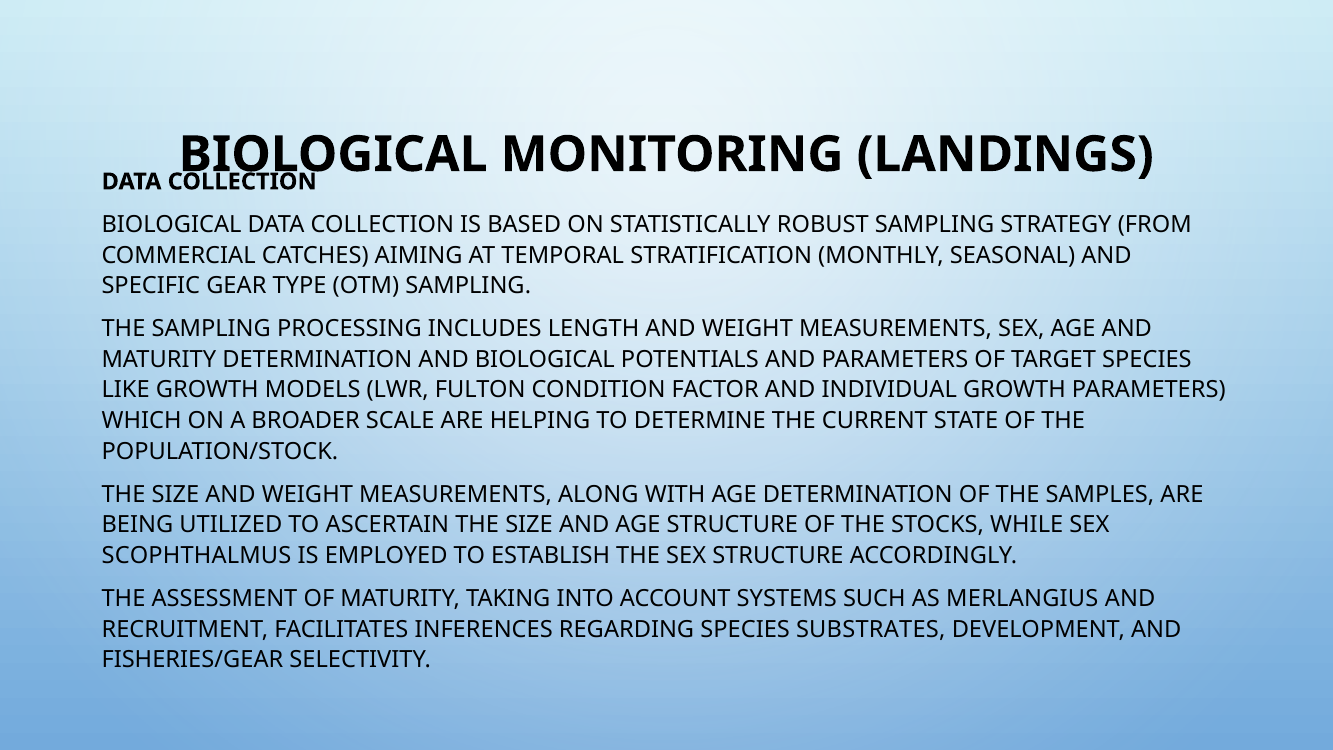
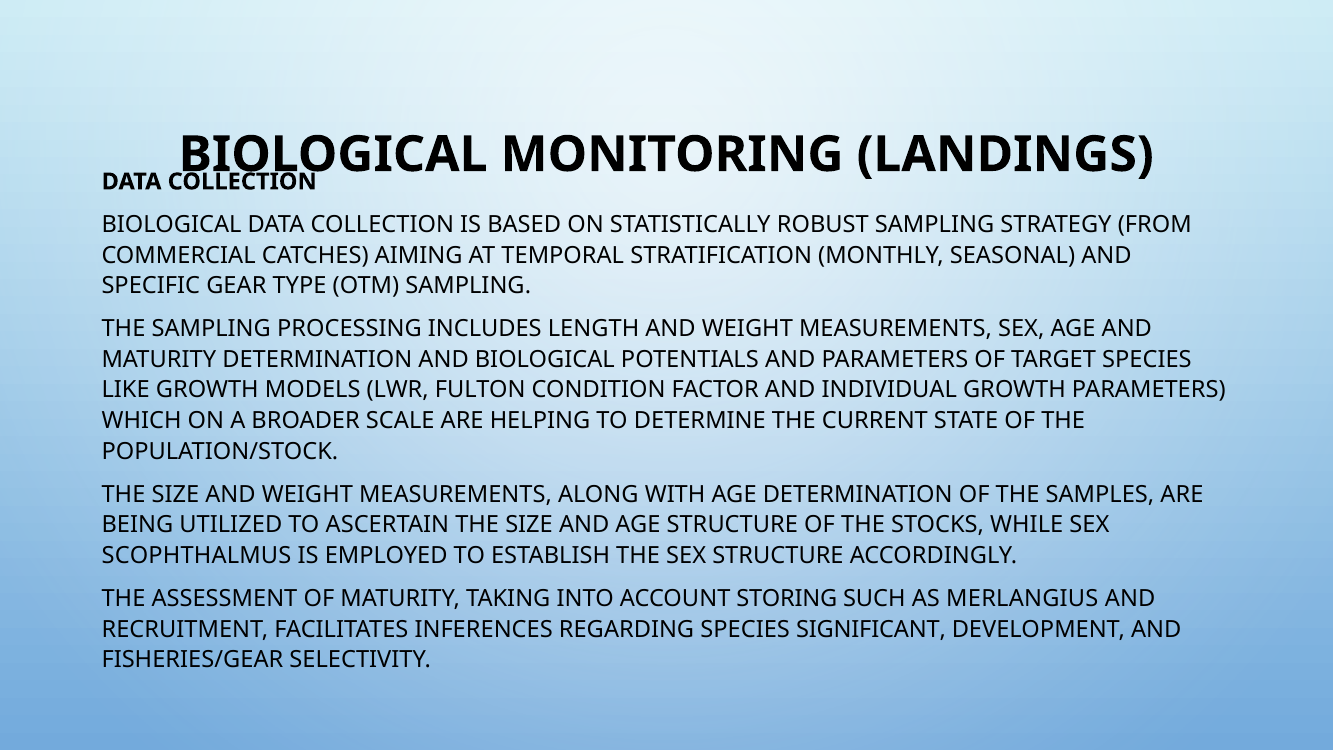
SYSTEMS: SYSTEMS -> STORING (787, 599)
SUBSTRATES: SUBSTRATES -> SIGNIFICANT (871, 629)
